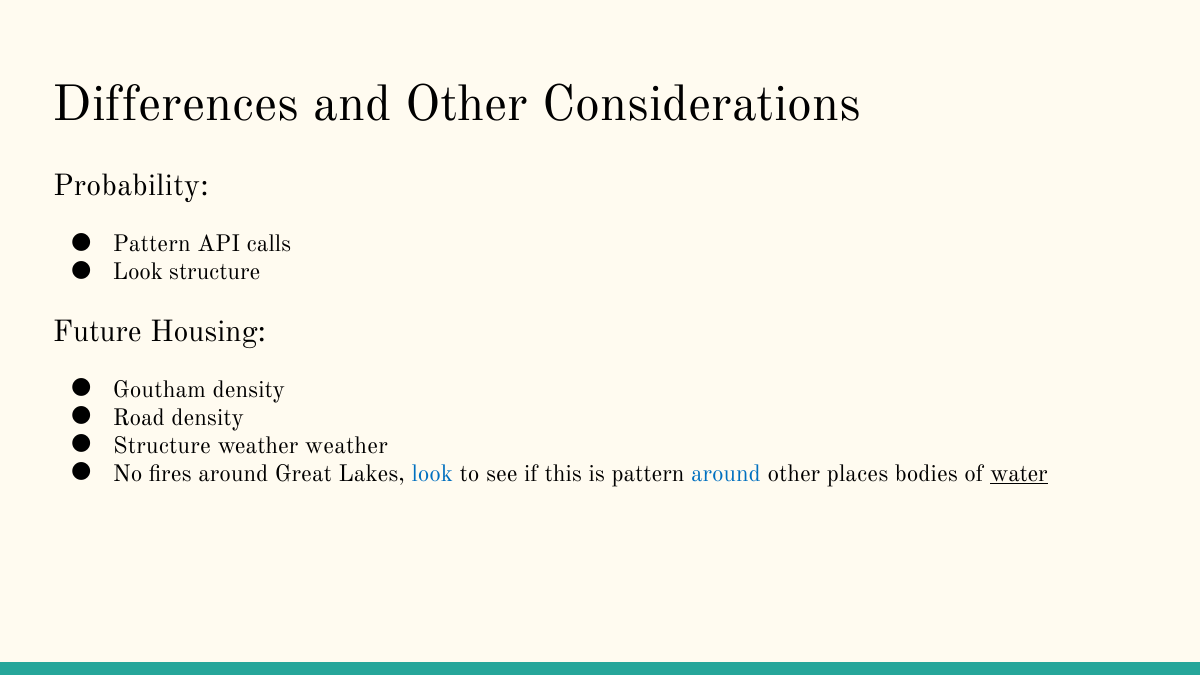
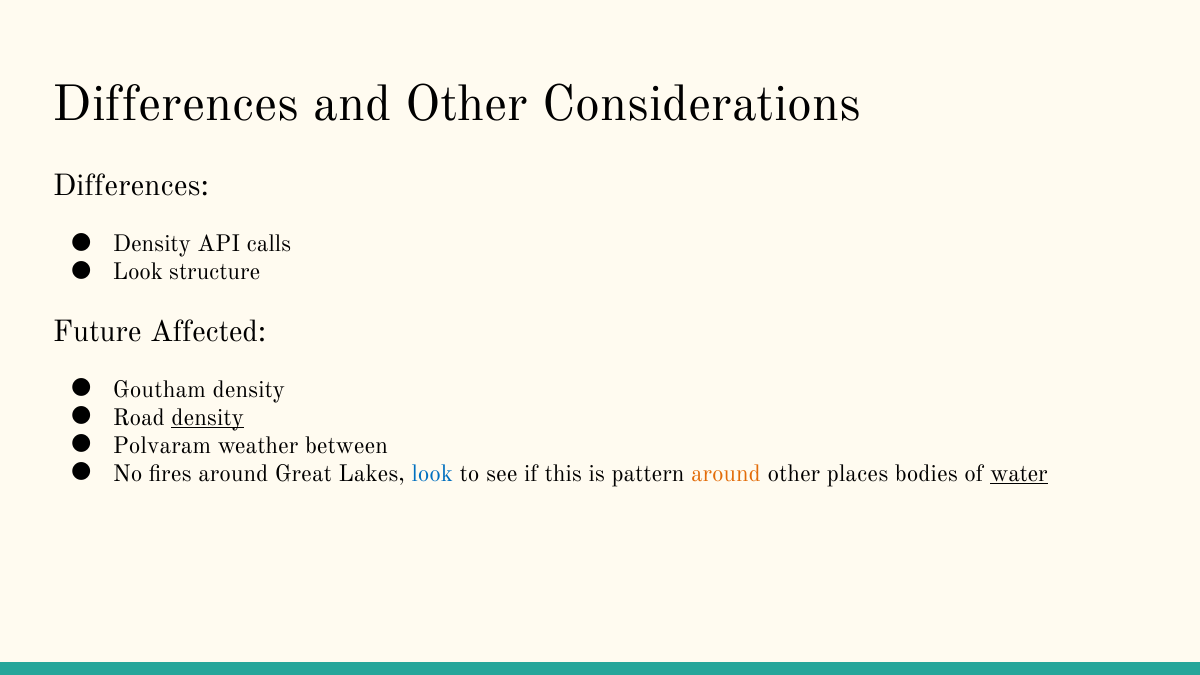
Probability: Probability -> Differences (131, 186)
Pattern: Pattern -> Density (152, 244)
Housing: Housing -> Affected (208, 331)
density underline: none -> present (208, 417)
Structure: Structure -> Polvaram (162, 445)
weather weather: weather -> between (347, 445)
around colour: blue -> orange (726, 473)
